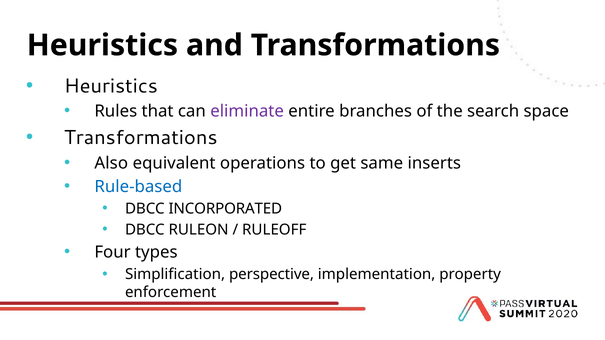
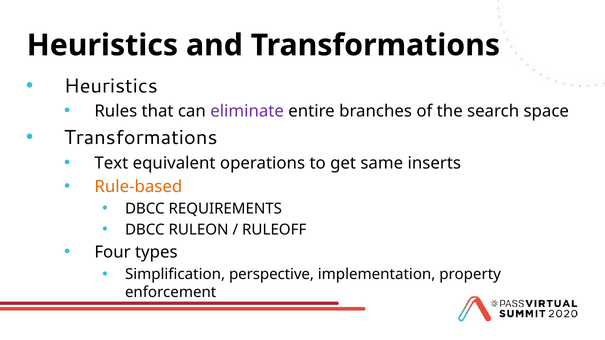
Also: Also -> Text (111, 163)
Rule-based colour: blue -> orange (138, 187)
INCORPORATED: INCORPORATED -> REQUIREMENTS (225, 209)
